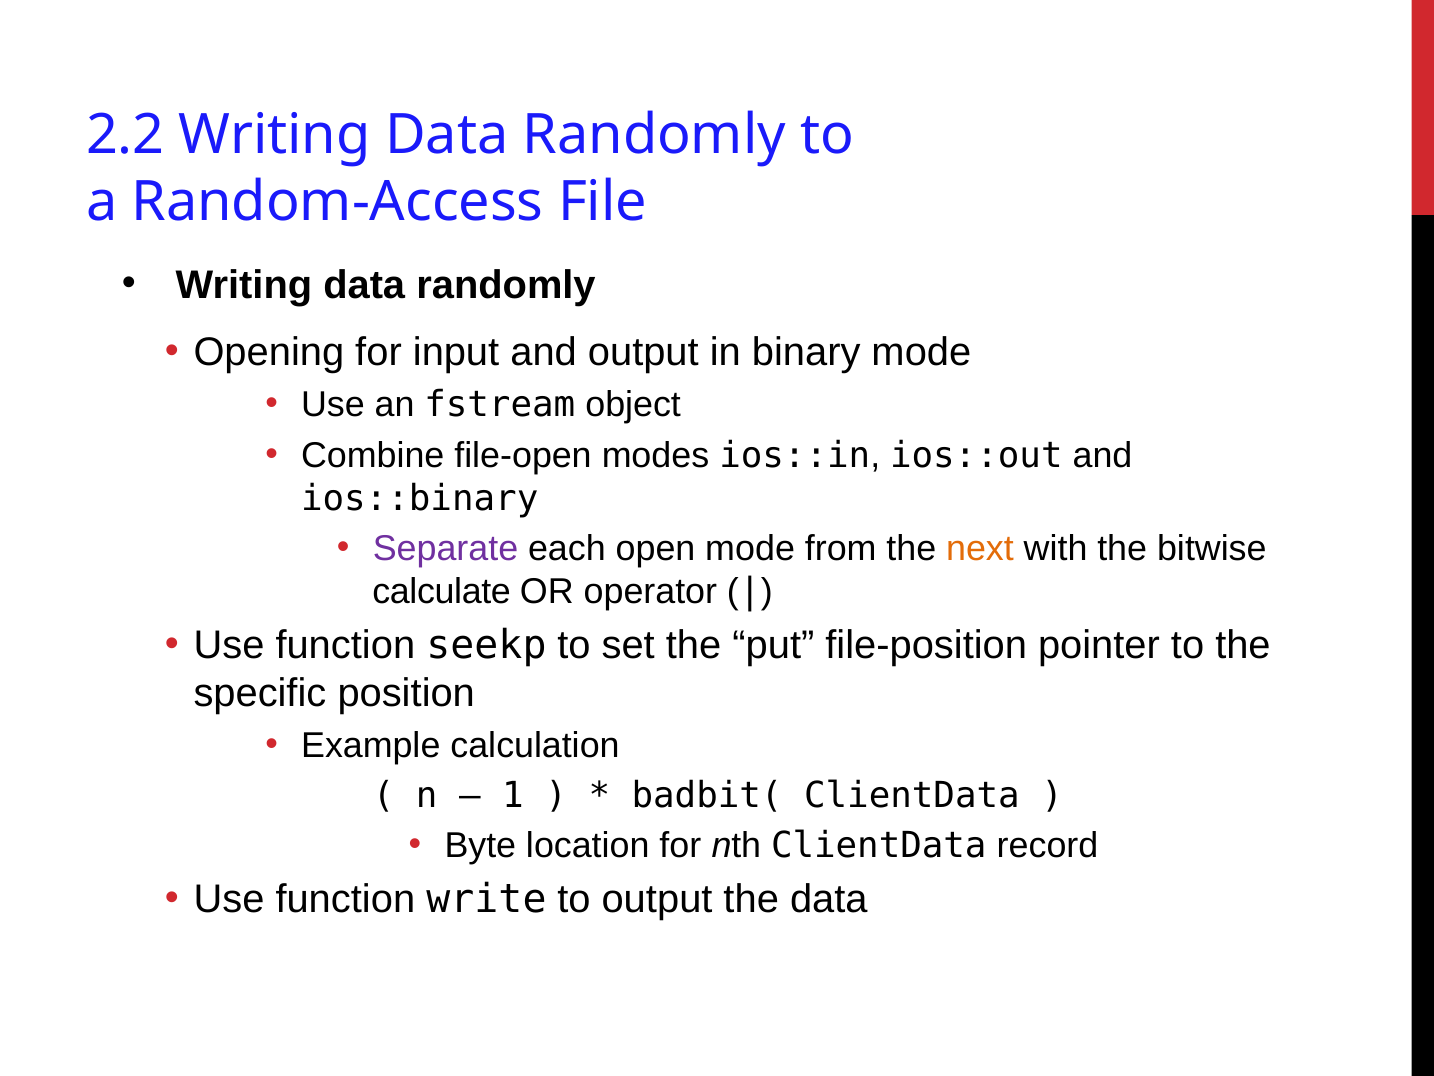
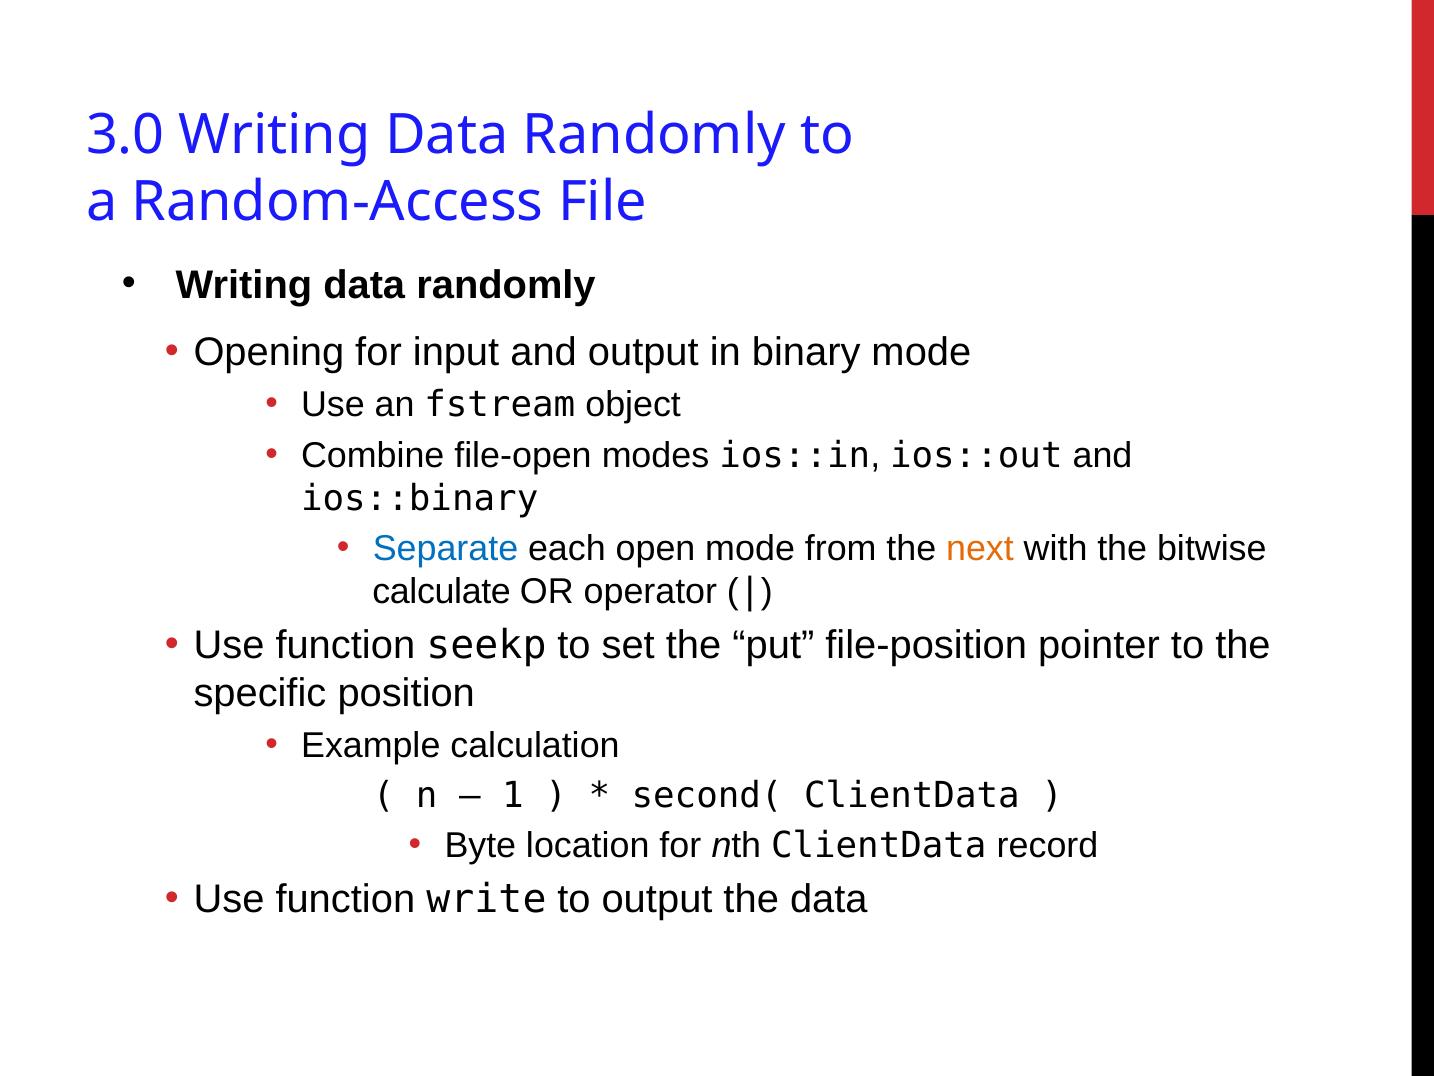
2.2: 2.2 -> 3.0 (125, 135)
Separate colour: purple -> blue (446, 548)
badbit(: badbit( -> second( (707, 795)
